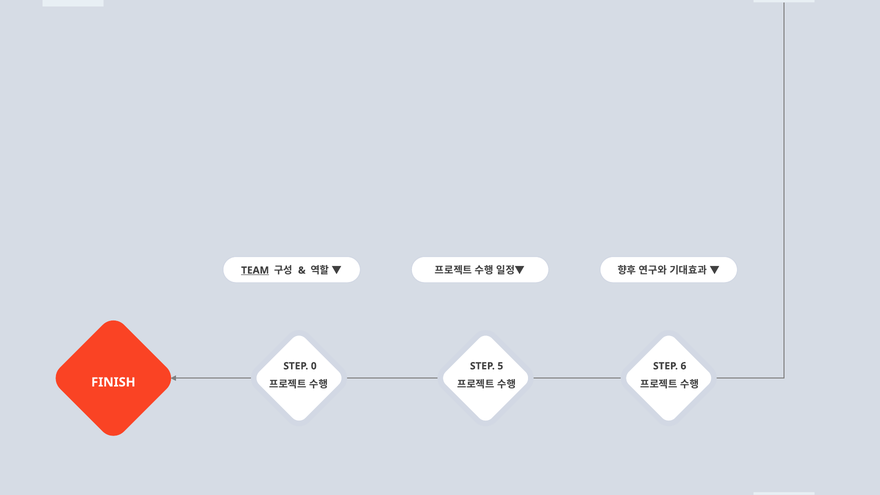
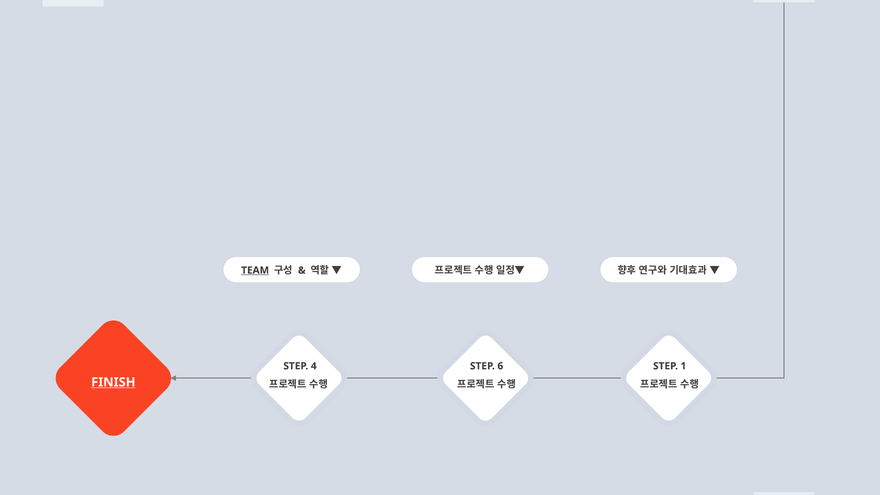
0: 0 -> 4 (314, 366)
5: 5 -> 6 (500, 366)
6: 6 -> 1 (683, 366)
FINISH underline: none -> present (113, 382)
